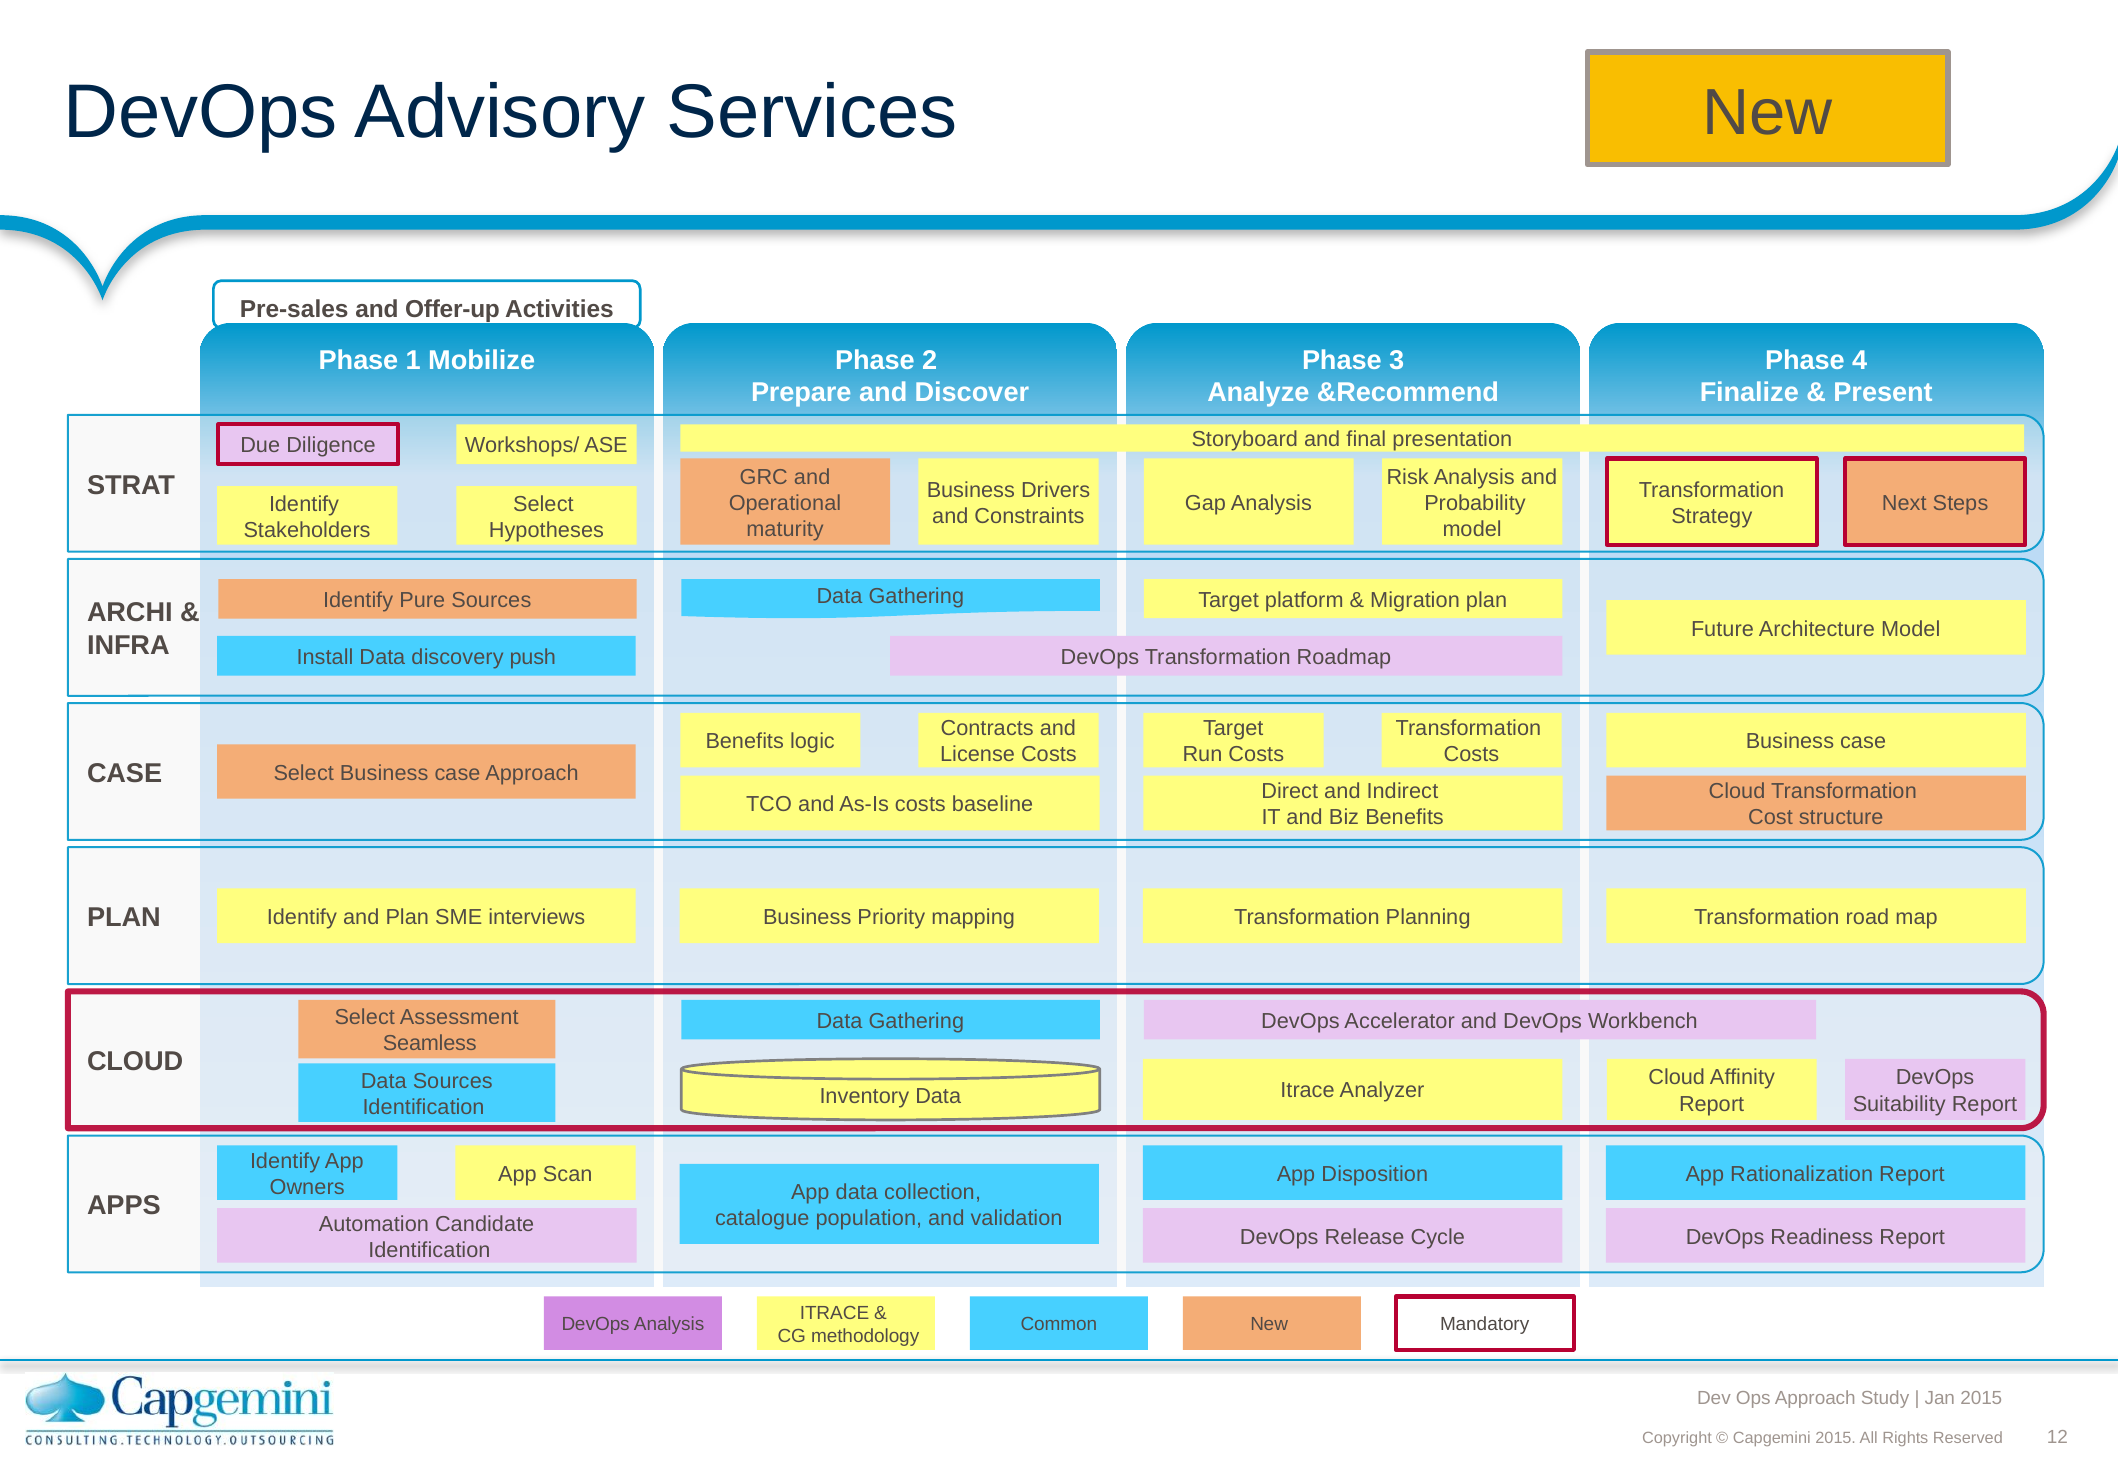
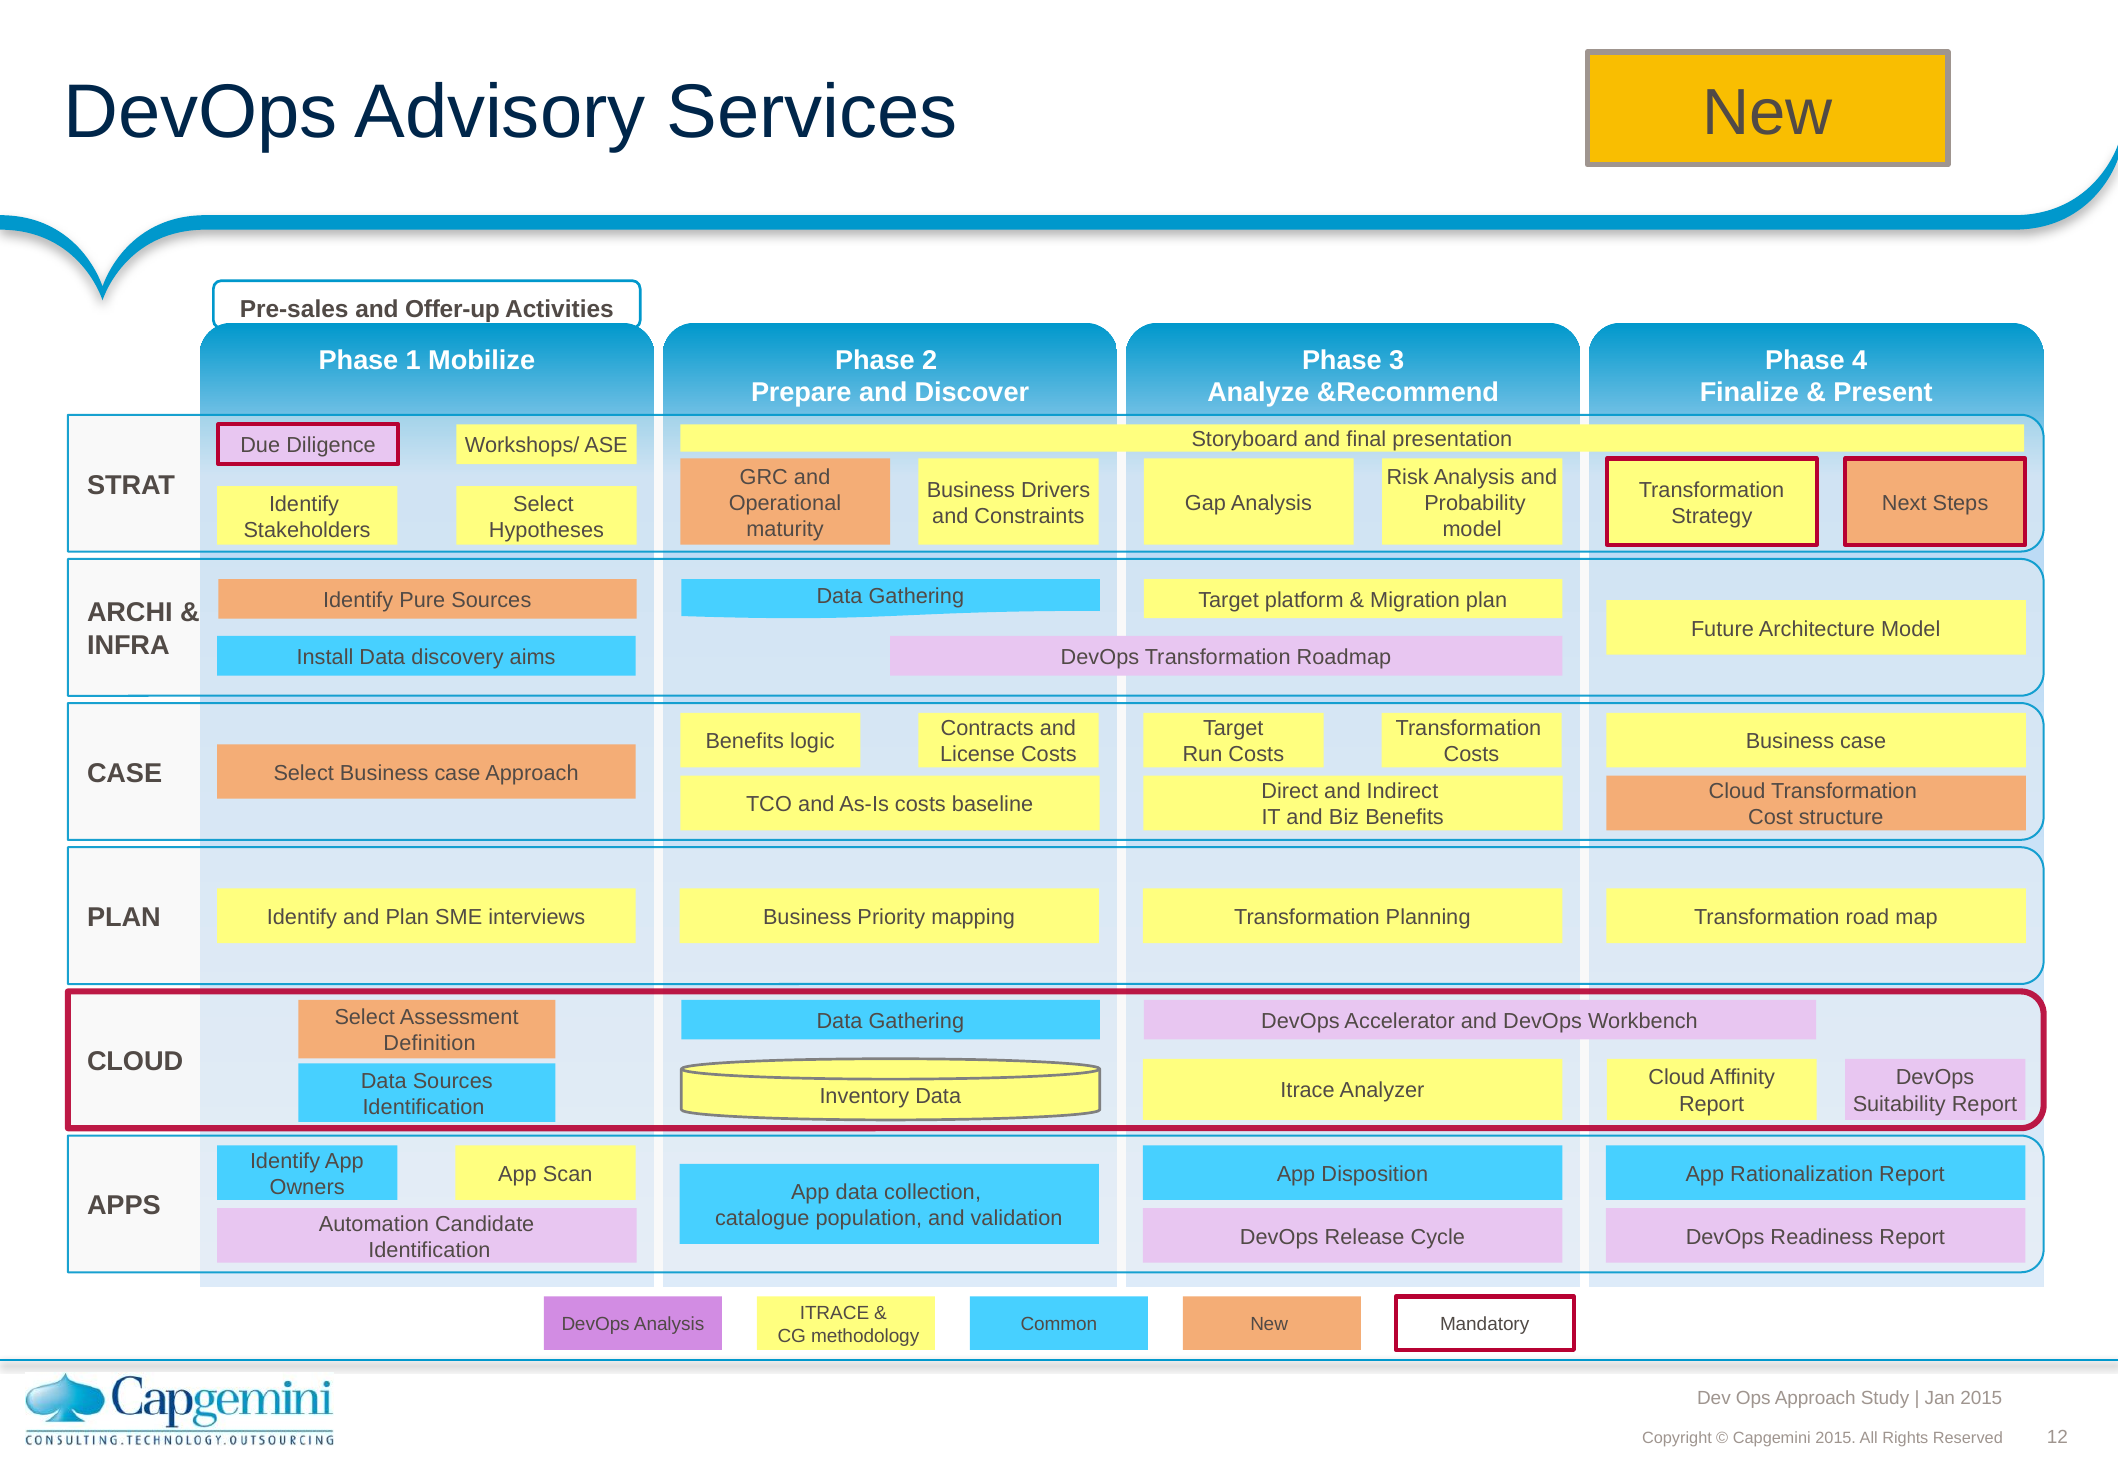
push: push -> aims (533, 657)
Seamless: Seamless -> Definition (430, 1044)
